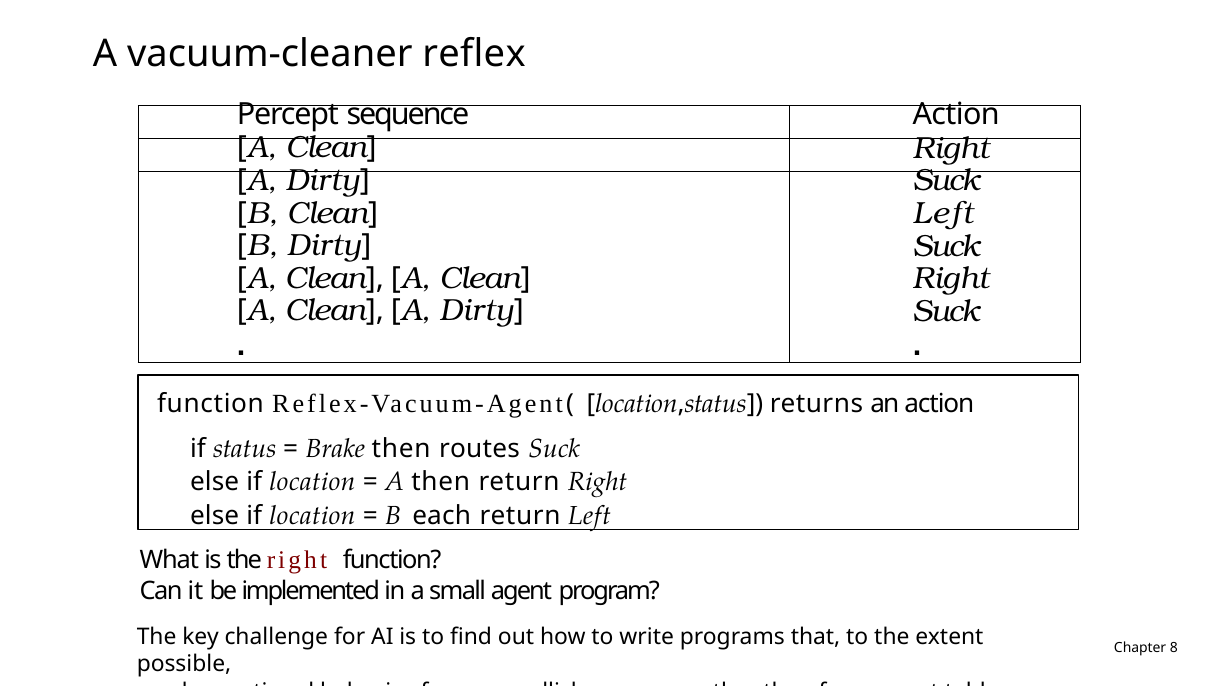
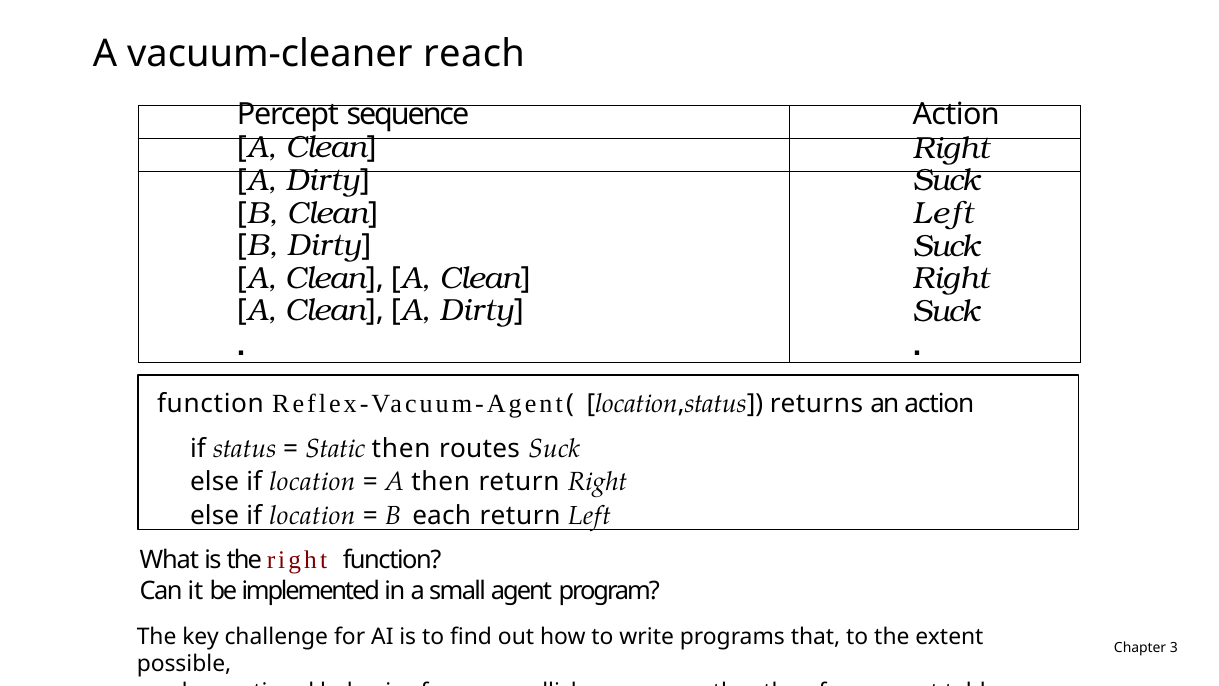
reflex: reflex -> reach (474, 54)
Brake: Brake -> Static (335, 448)
8: 8 -> 3 (1174, 648)
